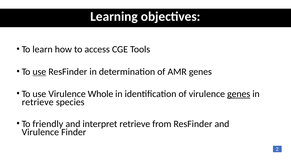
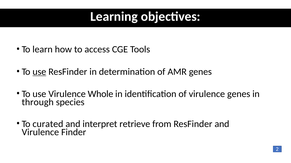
genes underline: present -> none (239, 94)
retrieve: retrieve -> through (38, 103)
friendly: friendly -> curated (48, 124)
